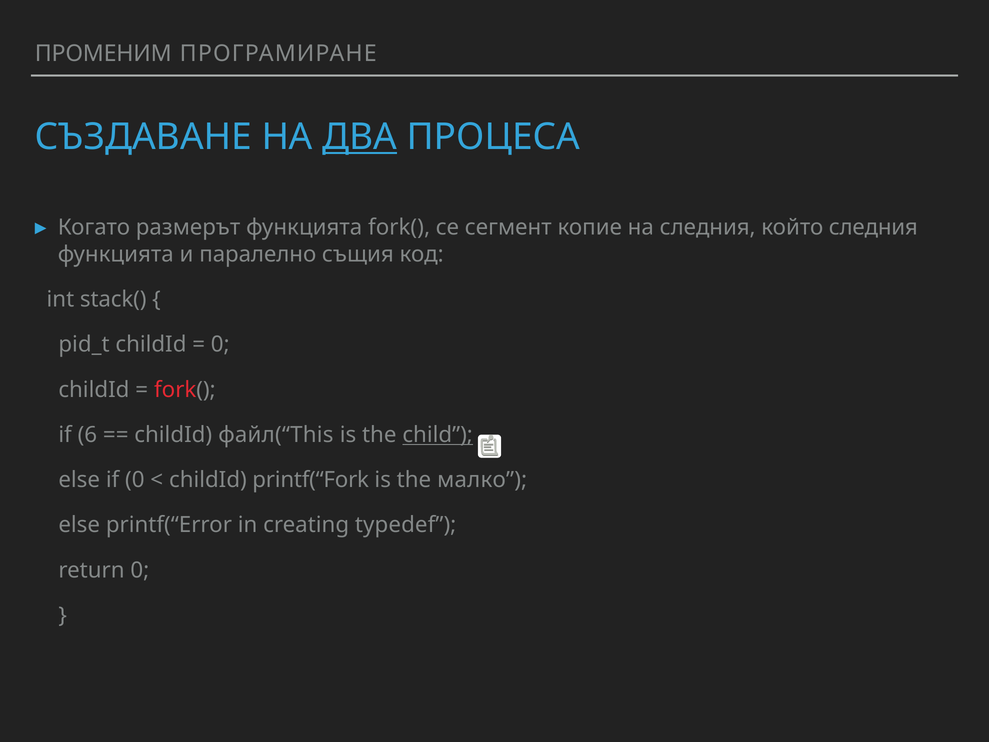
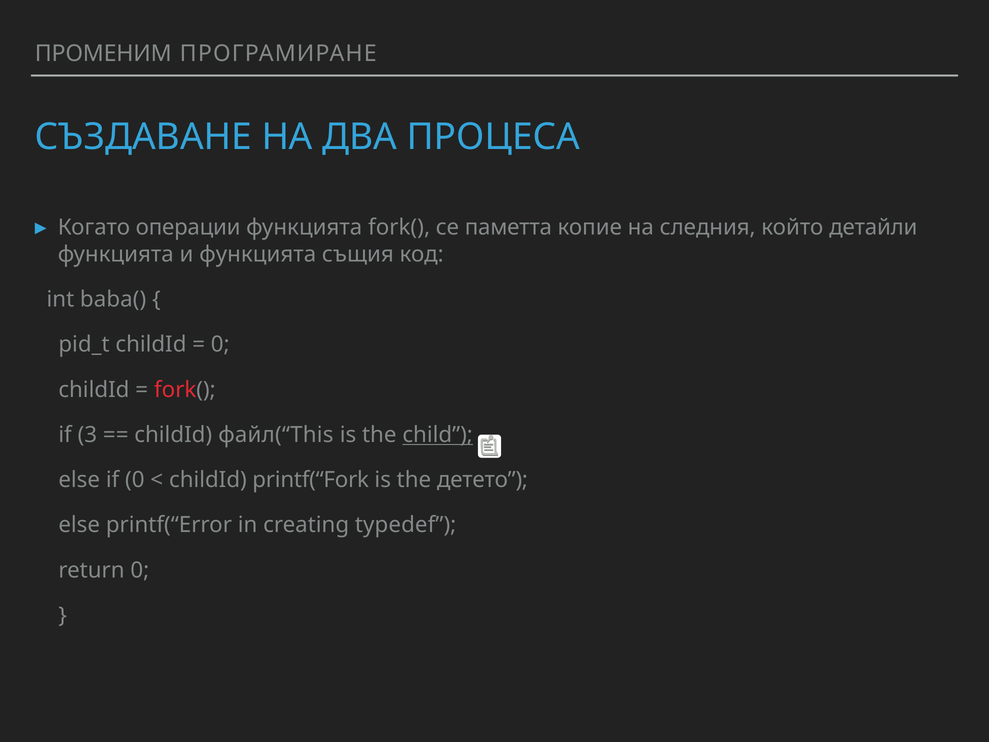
ДВА underline: present -> none (360, 137)
размерът: размерът -> операции (188, 227)
сегмент: сегмент -> паметта (508, 227)
който следния: следния -> детайли (873, 227)
и паралелно: паралелно -> функцията (258, 254)
stack(: stack( -> baba( (113, 299)
6: 6 -> 3 (87, 435)
малко: малко -> детето (482, 480)
